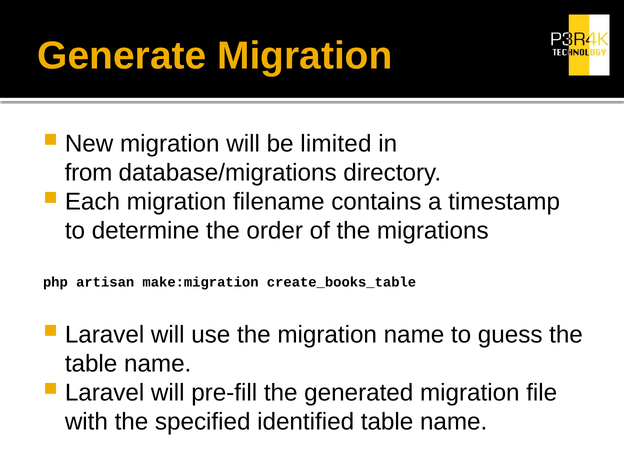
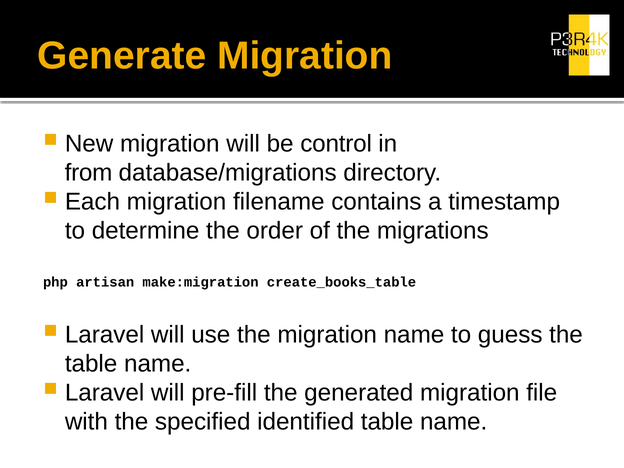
limited: limited -> control (336, 144)
